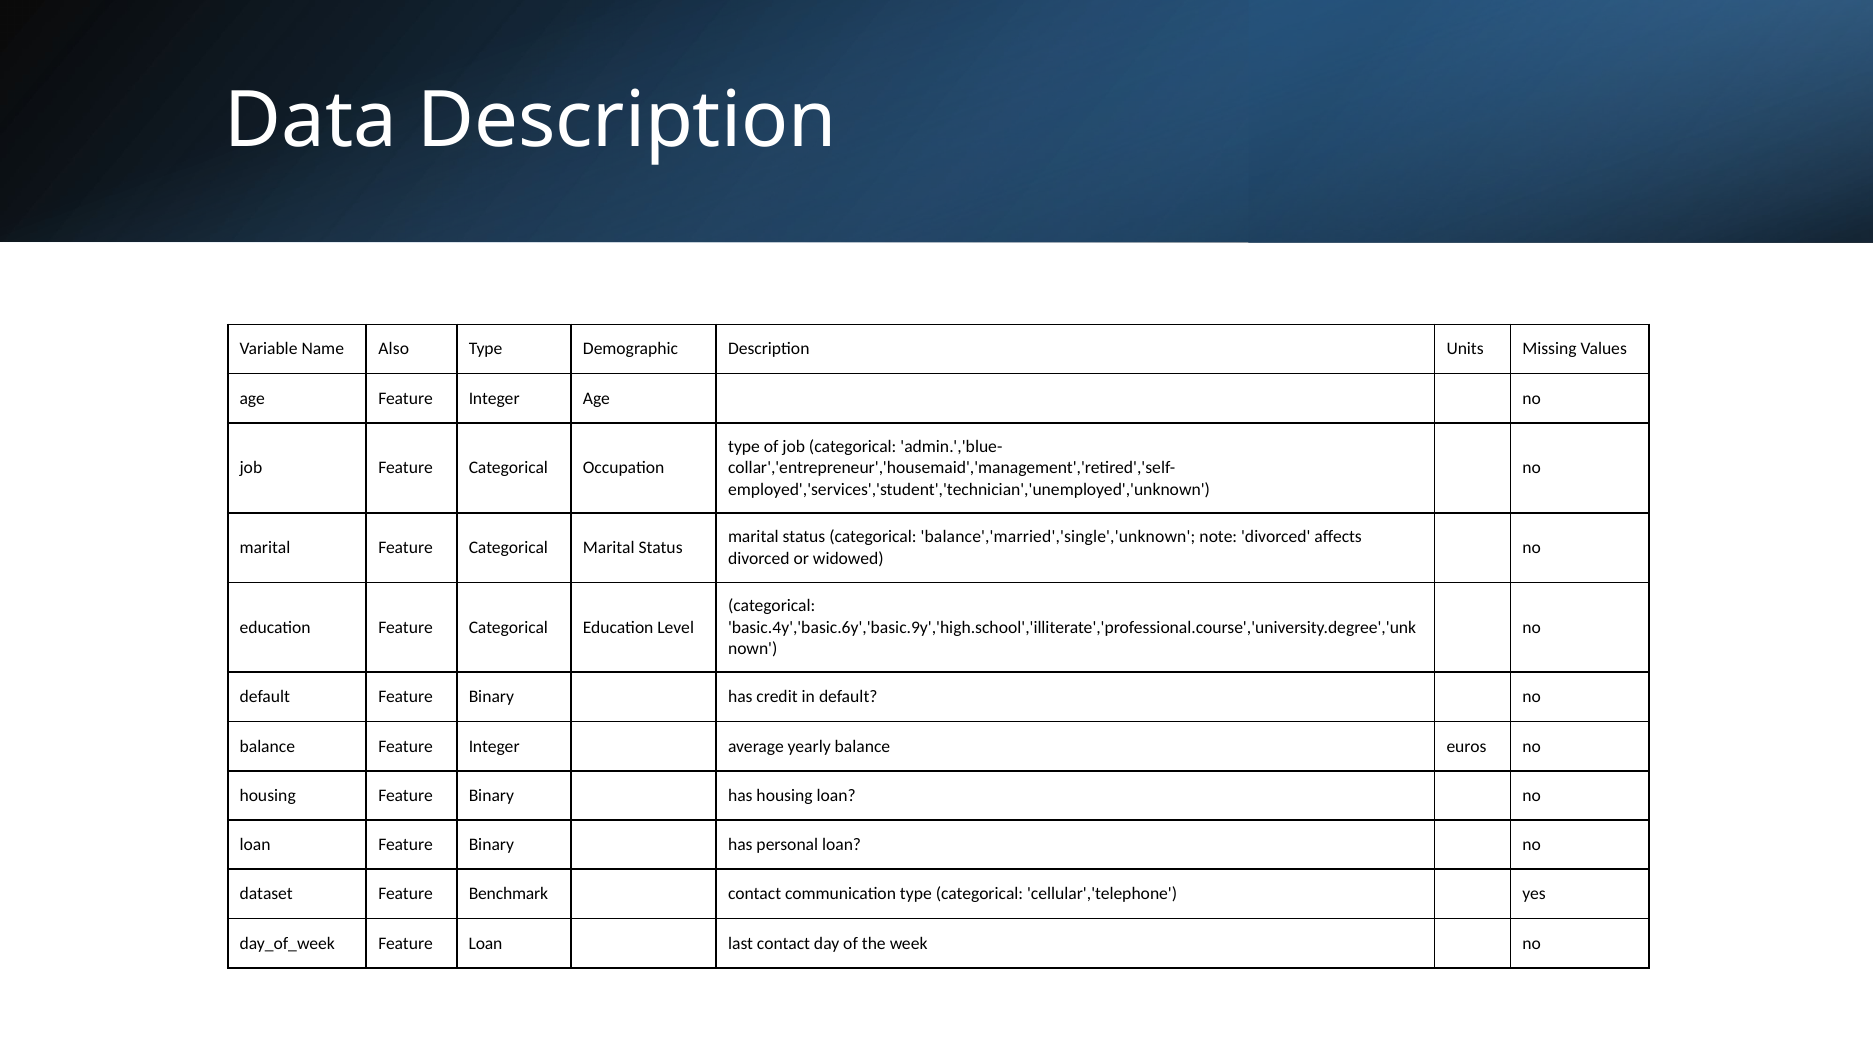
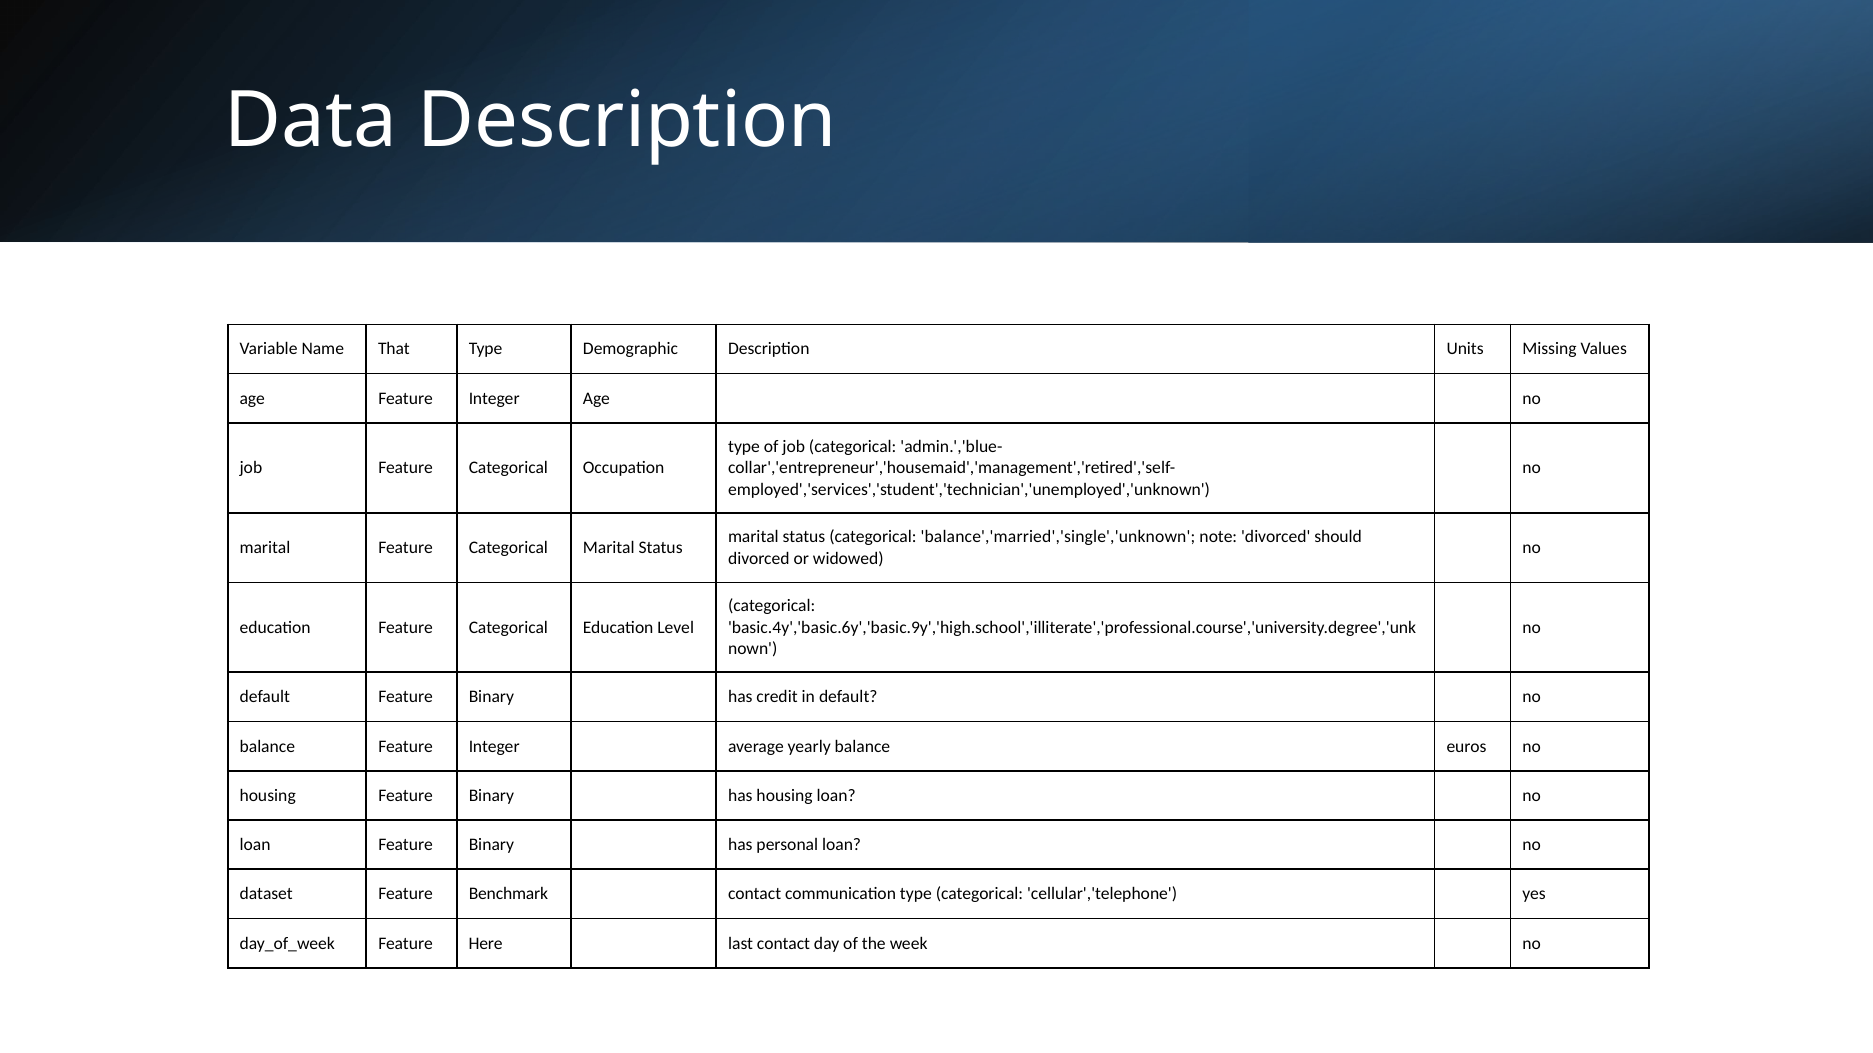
Also: Also -> That (394, 349)
affects: affects -> should (1338, 537)
Feature Loan: Loan -> Here (486, 944)
